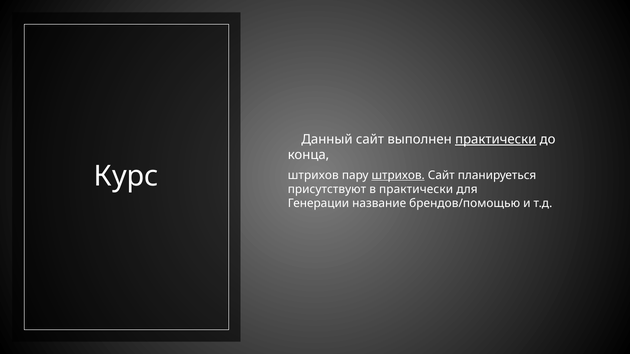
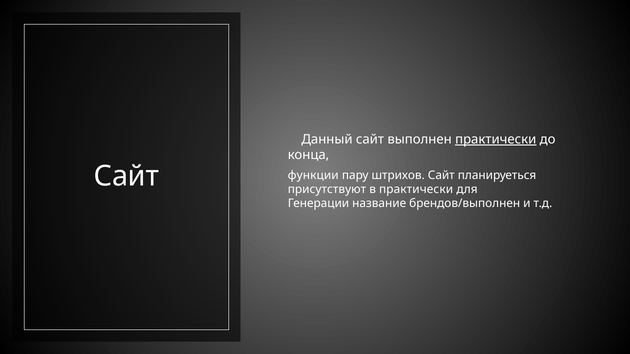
Курс: Курс -> Сайт (126, 177)
штрихов: штрихов -> функции (313, 175)
штрихов underline: present -> none (398, 175)
брендов/помощью: брендов/помощью -> брендов/выполнен (465, 204)
